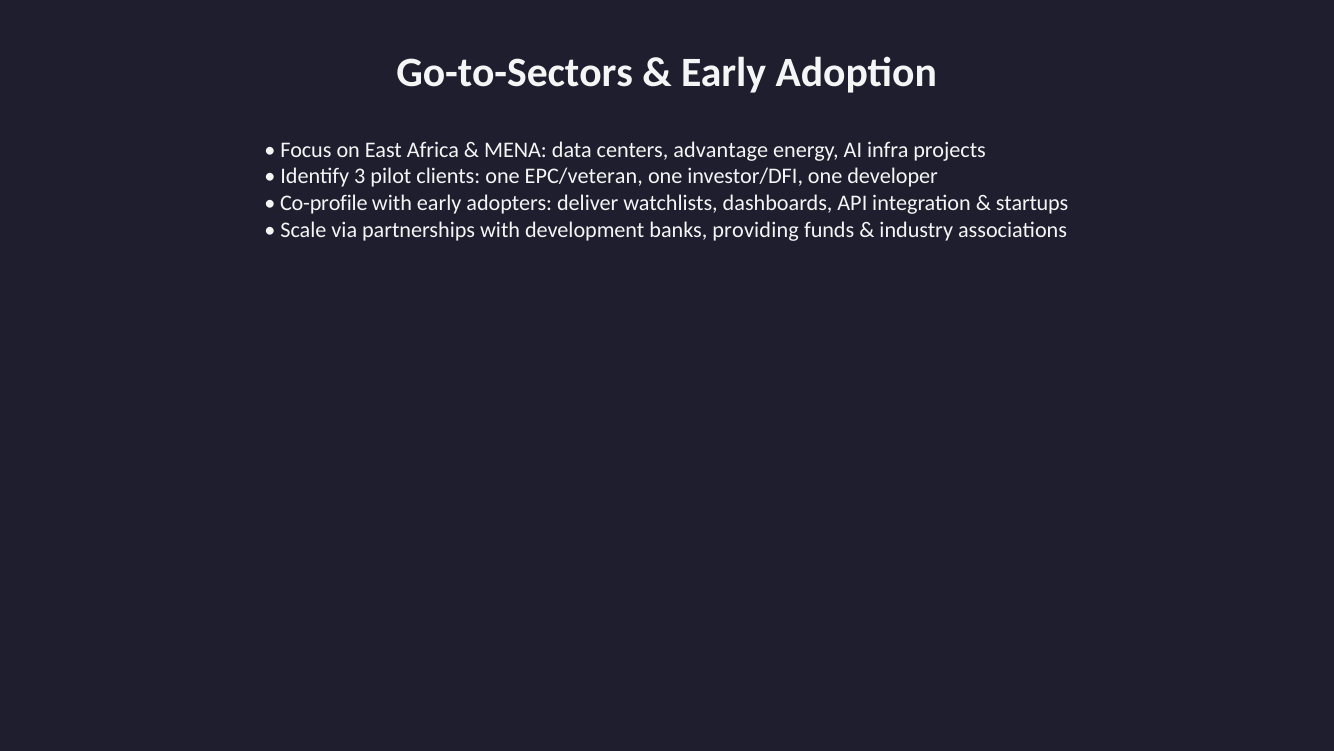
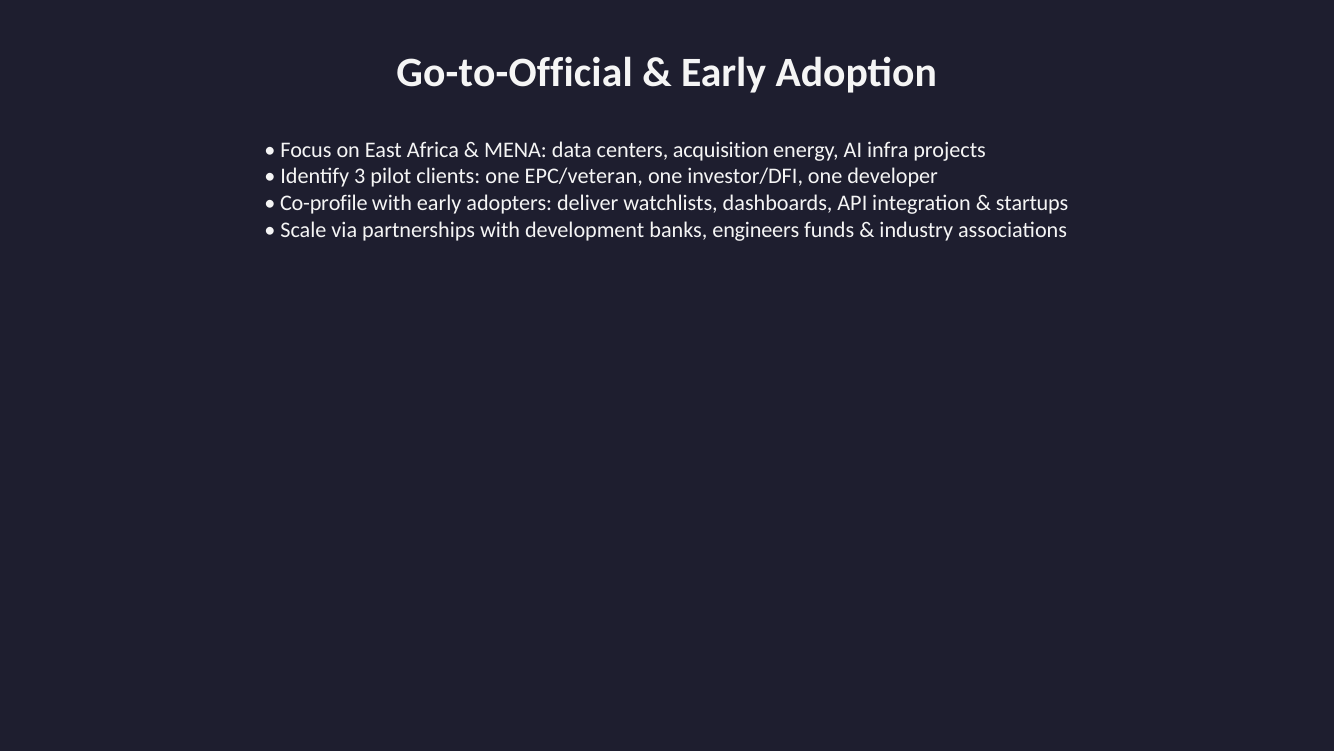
Go-to-Sectors: Go-to-Sectors -> Go-to-Official (515, 73)
advantage: advantage -> acquisition (721, 150)
providing: providing -> engineers (756, 230)
